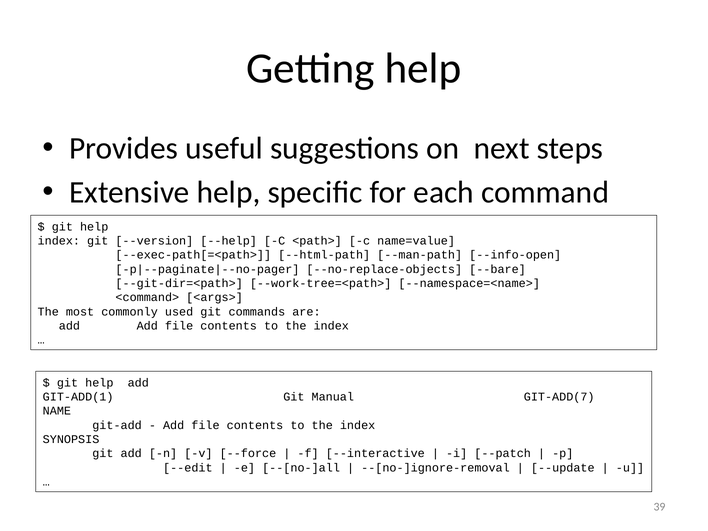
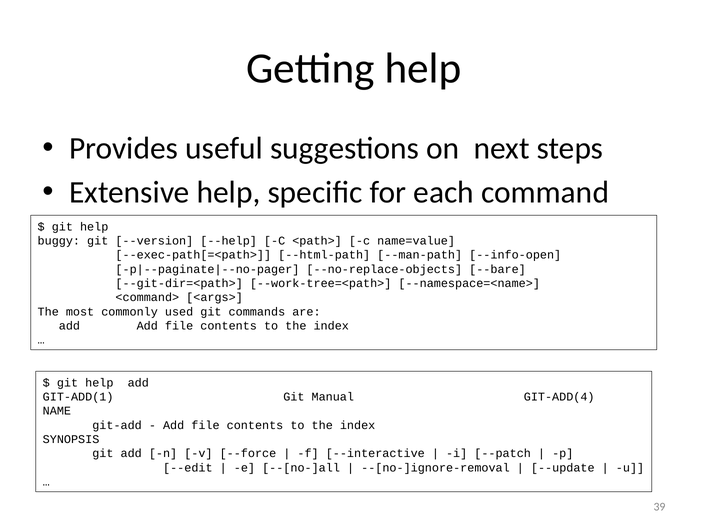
index: index -> buggy (59, 241)
GIT-ADD(7: GIT-ADD(7 -> GIT-ADD(4 (559, 397)
